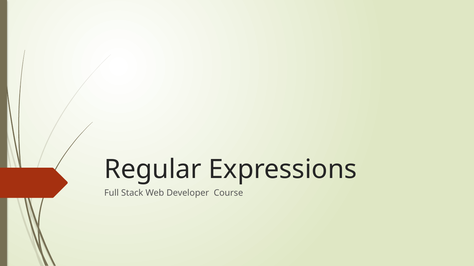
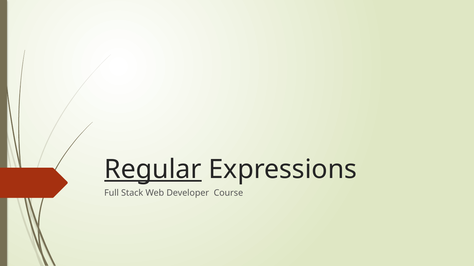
Regular underline: none -> present (153, 170)
